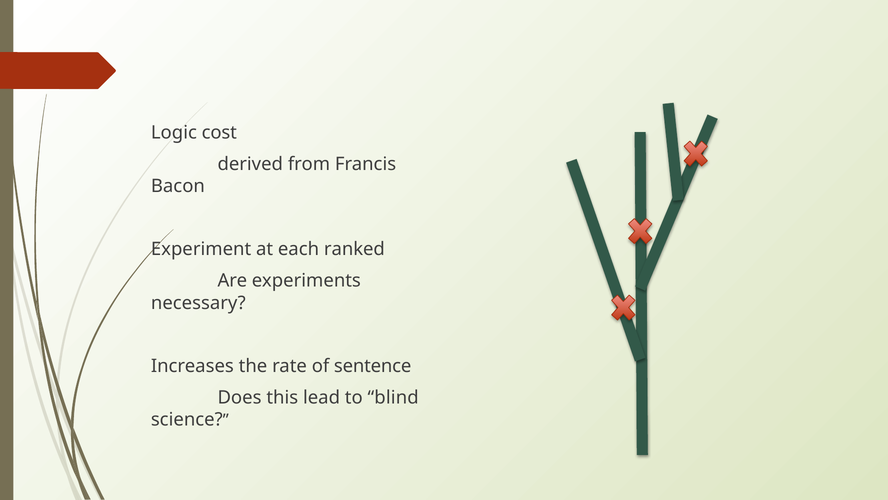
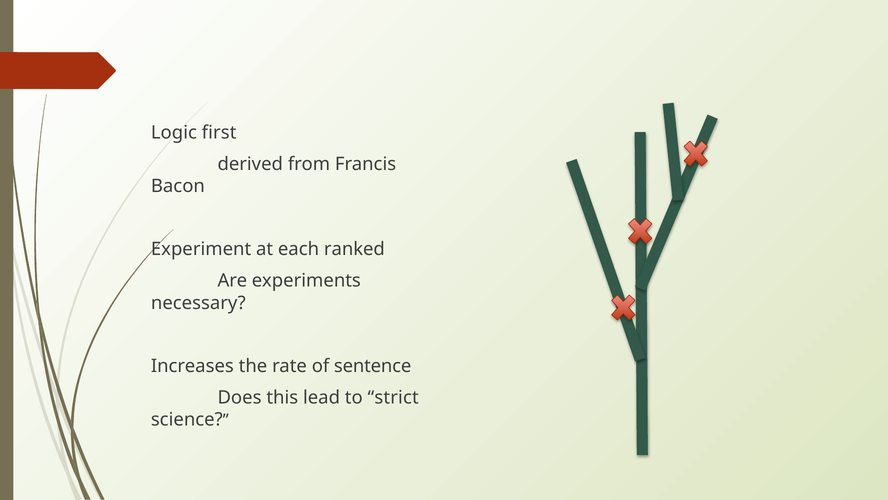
cost: cost -> first (219, 132)
blind: blind -> strict (393, 397)
